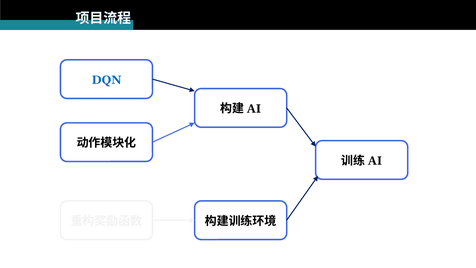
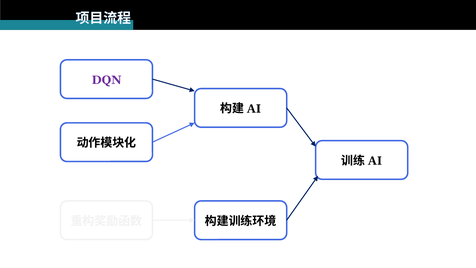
DQN colour: blue -> purple (106, 80)
